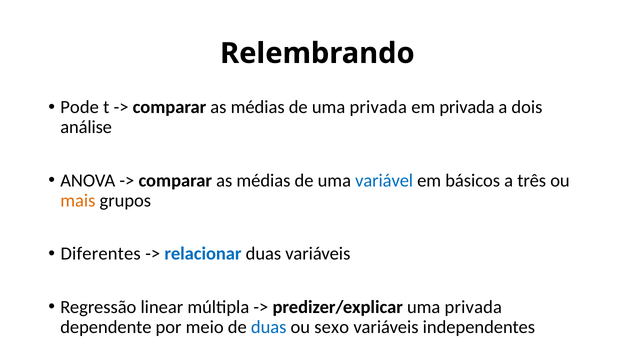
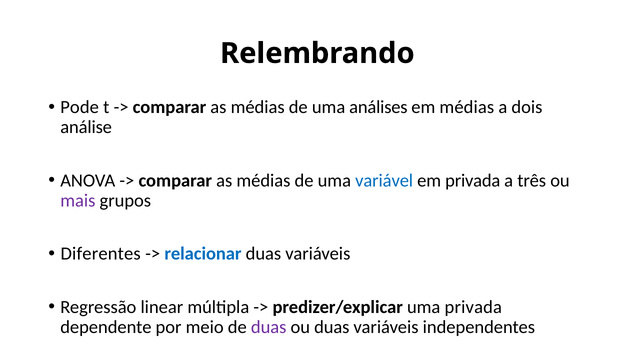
de uma privada: privada -> análises (378, 107)
em privada: privada -> médias (467, 107)
em básicos: básicos -> privada (473, 181)
mais colour: orange -> purple (78, 201)
duas colour: blue -> purple (269, 327)
ou sexo: sexo -> duas (332, 327)
